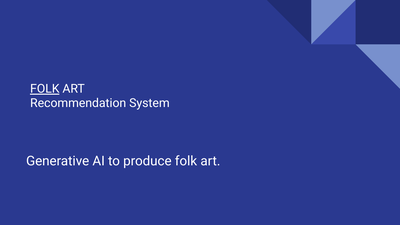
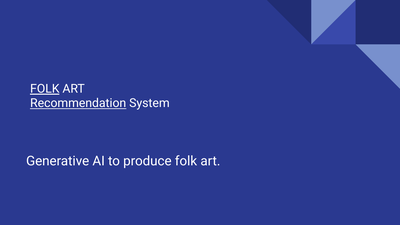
Recommendation underline: none -> present (78, 103)
